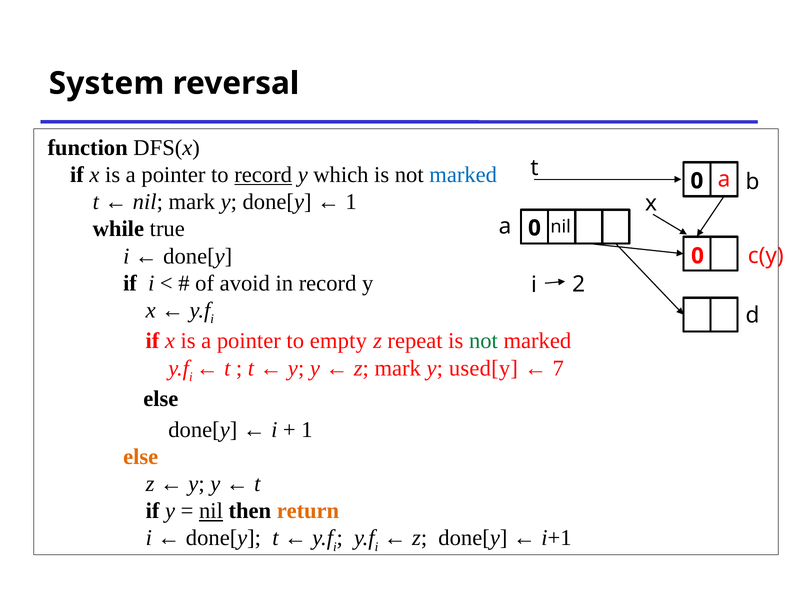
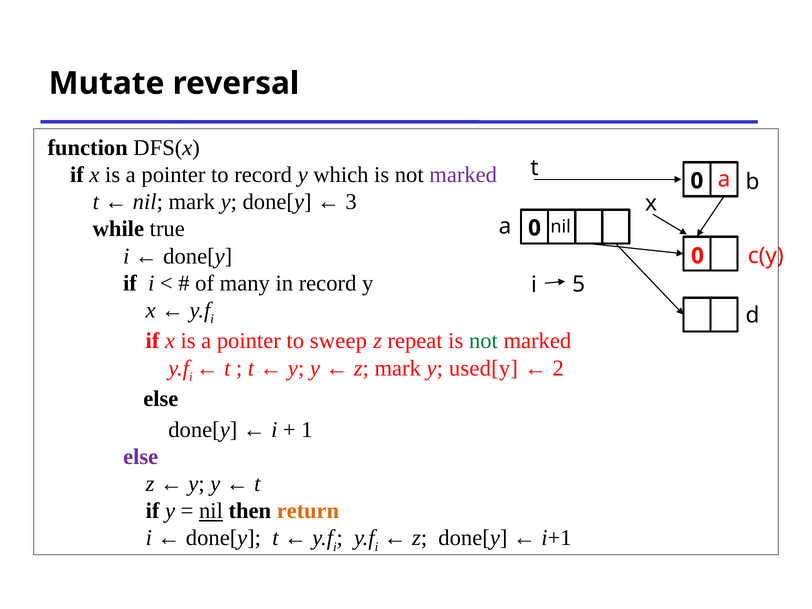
System: System -> Mutate (107, 83)
record underline: present -> none (263, 175)
marked colour: blue -> purple (463, 175)
1: 1 -> 3 (351, 202)
avoid: avoid -> many (245, 283)
2: 2 -> 5 (579, 284)
empty: empty -> sweep (338, 341)
7: 7 -> 2 (558, 368)
else colour: orange -> purple (141, 457)
